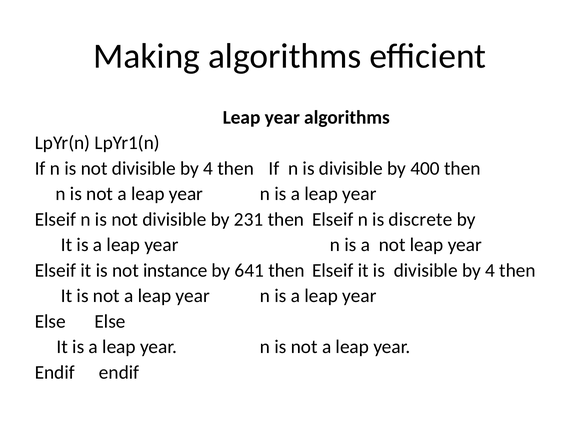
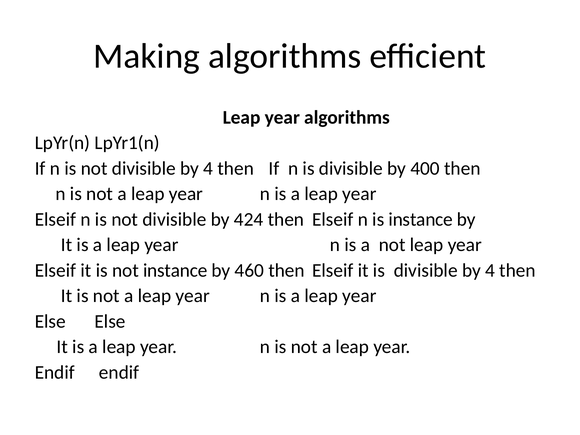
231: 231 -> 424 (249, 219)
is discrete: discrete -> instance (421, 219)
641: 641 -> 460 (249, 270)
